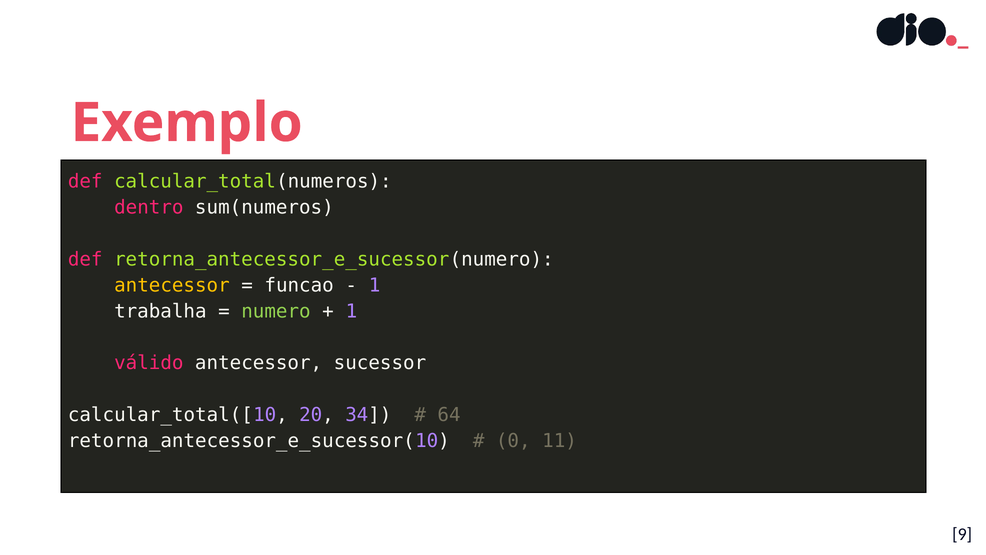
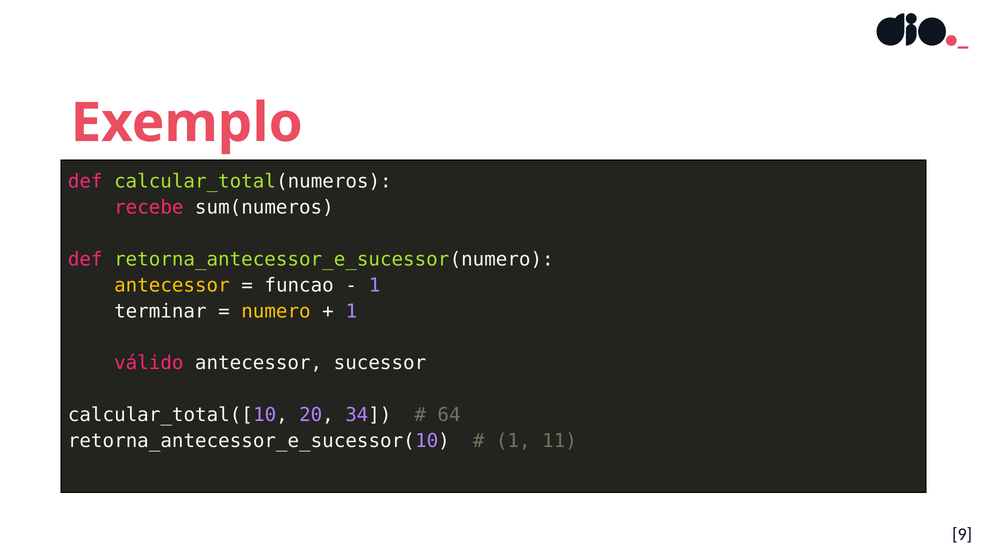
dentro: dentro -> recebe (149, 207)
trabalha: trabalha -> terminar (160, 311)
numero colour: light green -> yellow (276, 311)
0: 0 -> 1 (513, 440)
